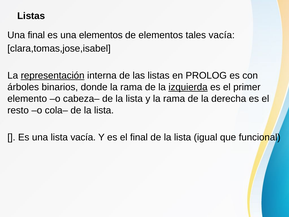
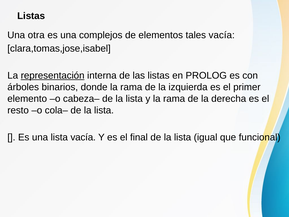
Una final: final -> otra (36, 35)
una elementos: elementos -> complejos (101, 35)
izquierda underline: present -> none (188, 87)
